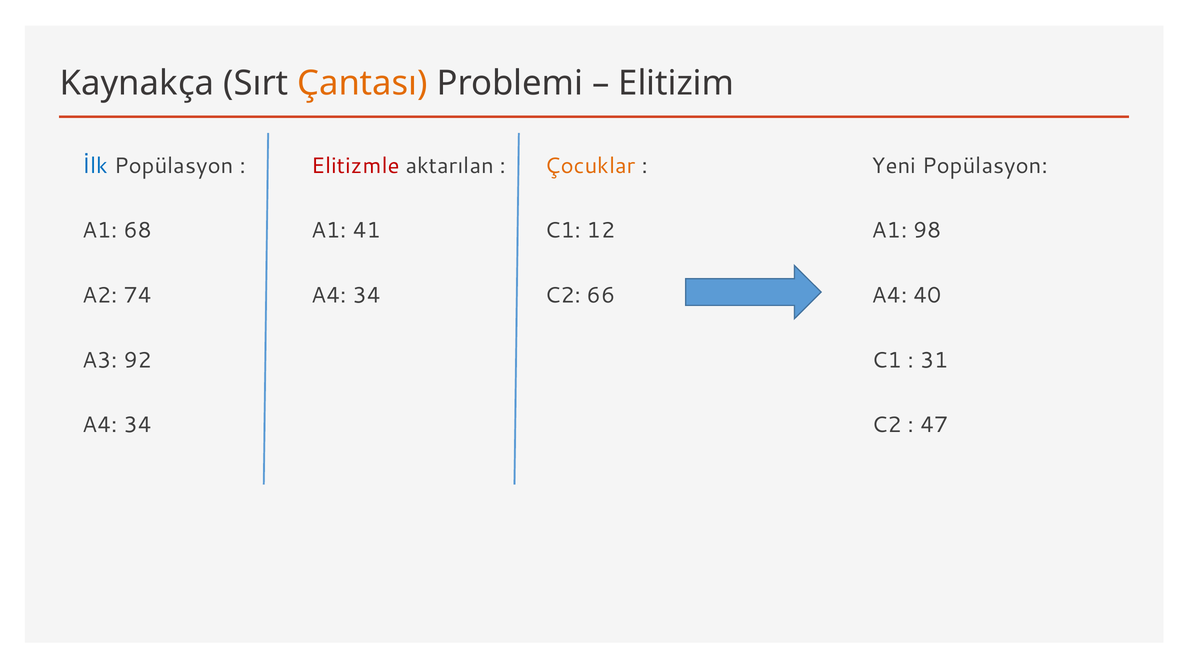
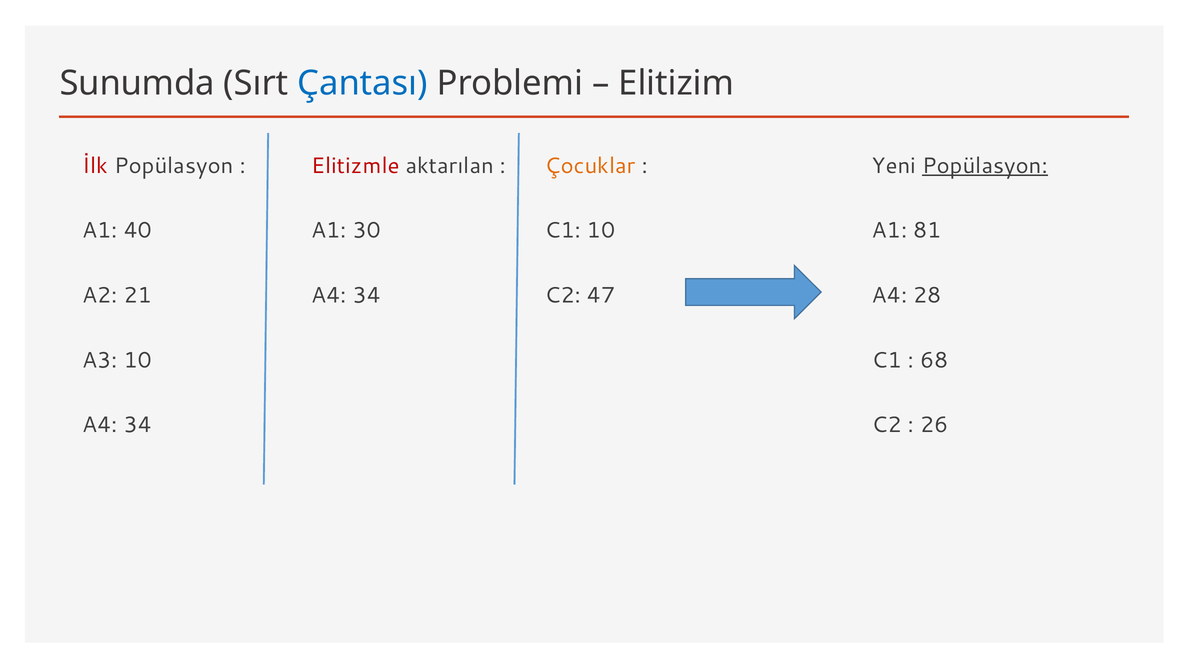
Kaynakça: Kaynakça -> Sunumda (137, 83)
Çantası colour: orange -> blue (362, 83)
İlk colour: blue -> red (95, 166)
Popülasyon underline: none -> present (985, 166)
68: 68 -> 40 (138, 231)
41: 41 -> 30 (367, 231)
C1 12: 12 -> 10 (601, 231)
98: 98 -> 81 (927, 231)
74: 74 -> 21 (138, 296)
66: 66 -> 47 (601, 296)
40: 40 -> 28 (927, 296)
A3 92: 92 -> 10 (138, 360)
31: 31 -> 68 (934, 360)
47: 47 -> 26 (934, 425)
